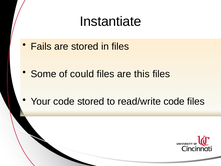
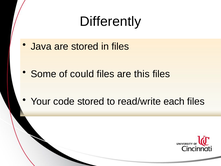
Instantiate: Instantiate -> Differently (110, 21)
Fails: Fails -> Java (41, 46)
read/write code: code -> each (174, 101)
